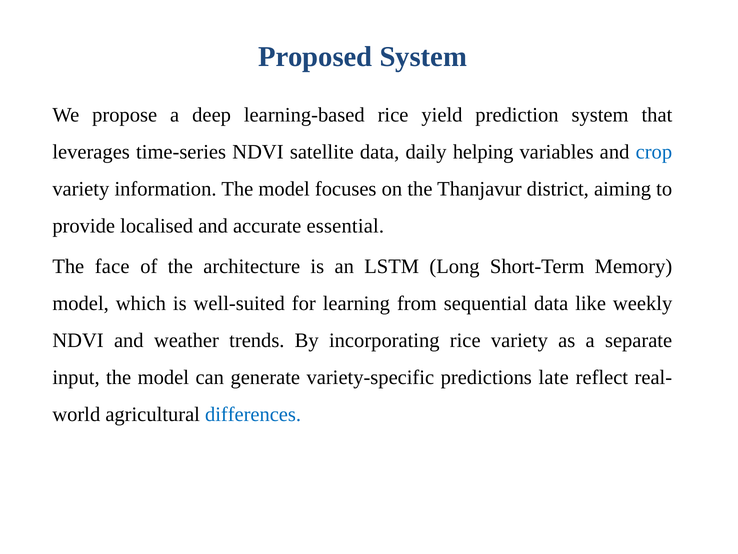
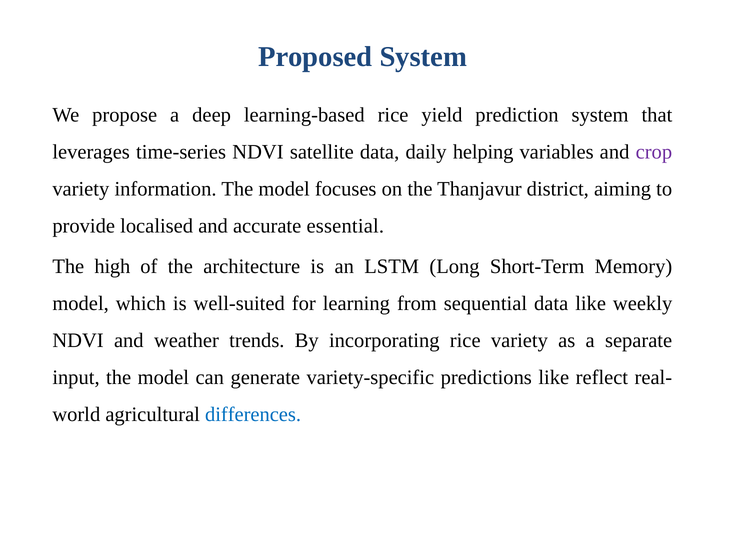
crop colour: blue -> purple (654, 152)
face: face -> high (112, 266)
predictions late: late -> like (554, 377)
